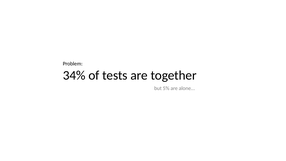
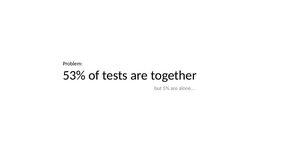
34%: 34% -> 53% (74, 75)
